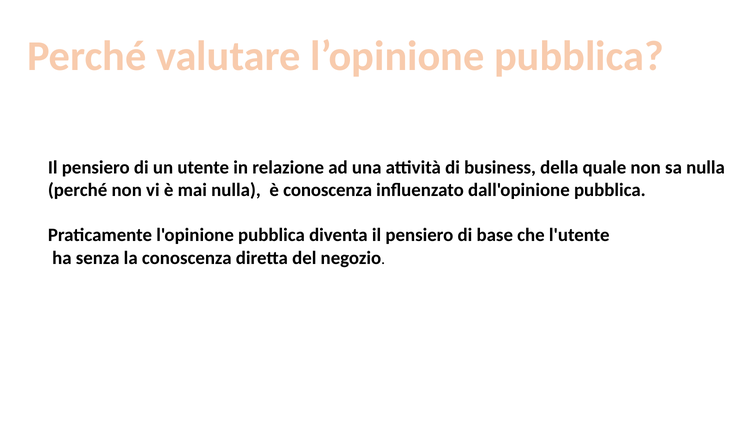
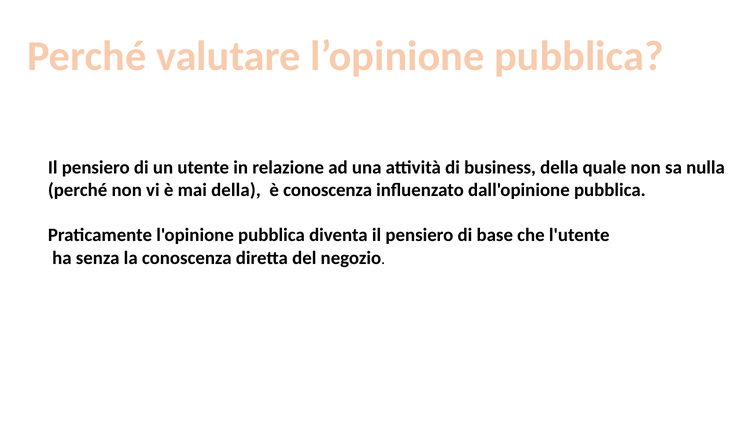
mai nulla: nulla -> della (236, 190)
